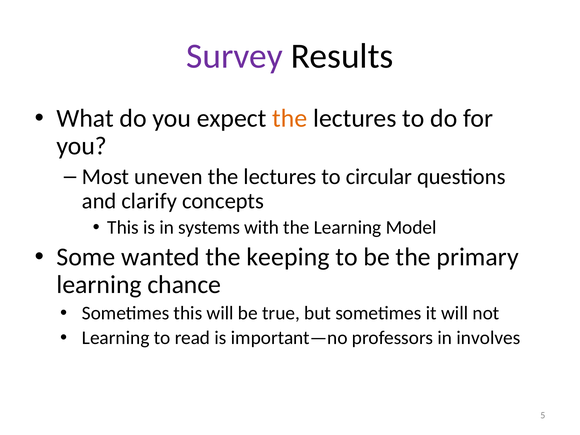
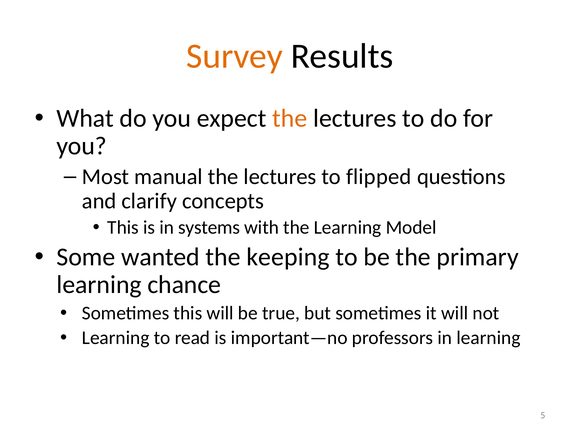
Survey colour: purple -> orange (235, 56)
uneven: uneven -> manual (168, 177)
circular: circular -> flipped (379, 177)
in involves: involves -> learning (488, 338)
